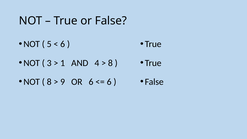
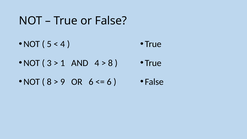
6: 6 -> 4 (63, 44)
